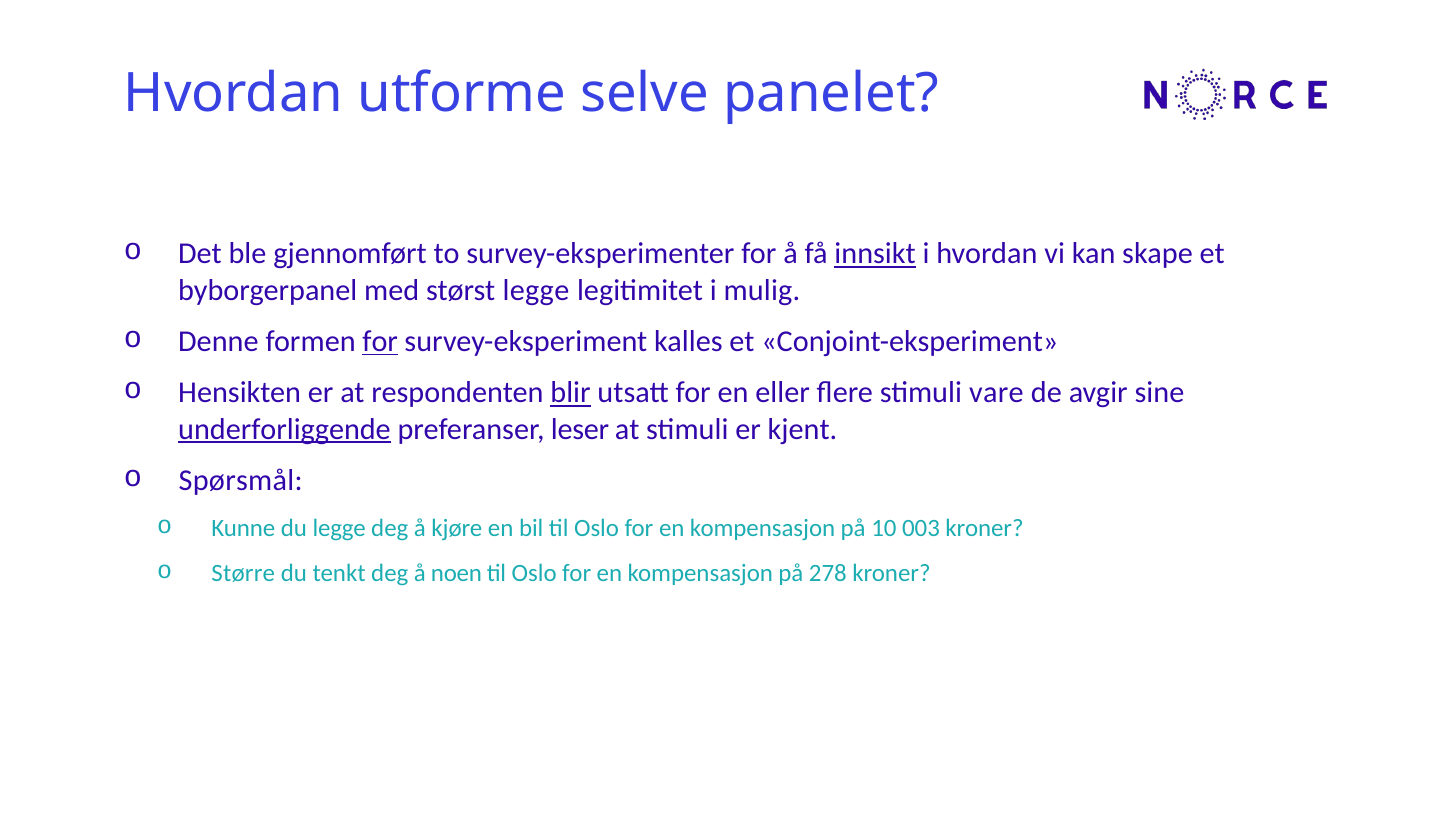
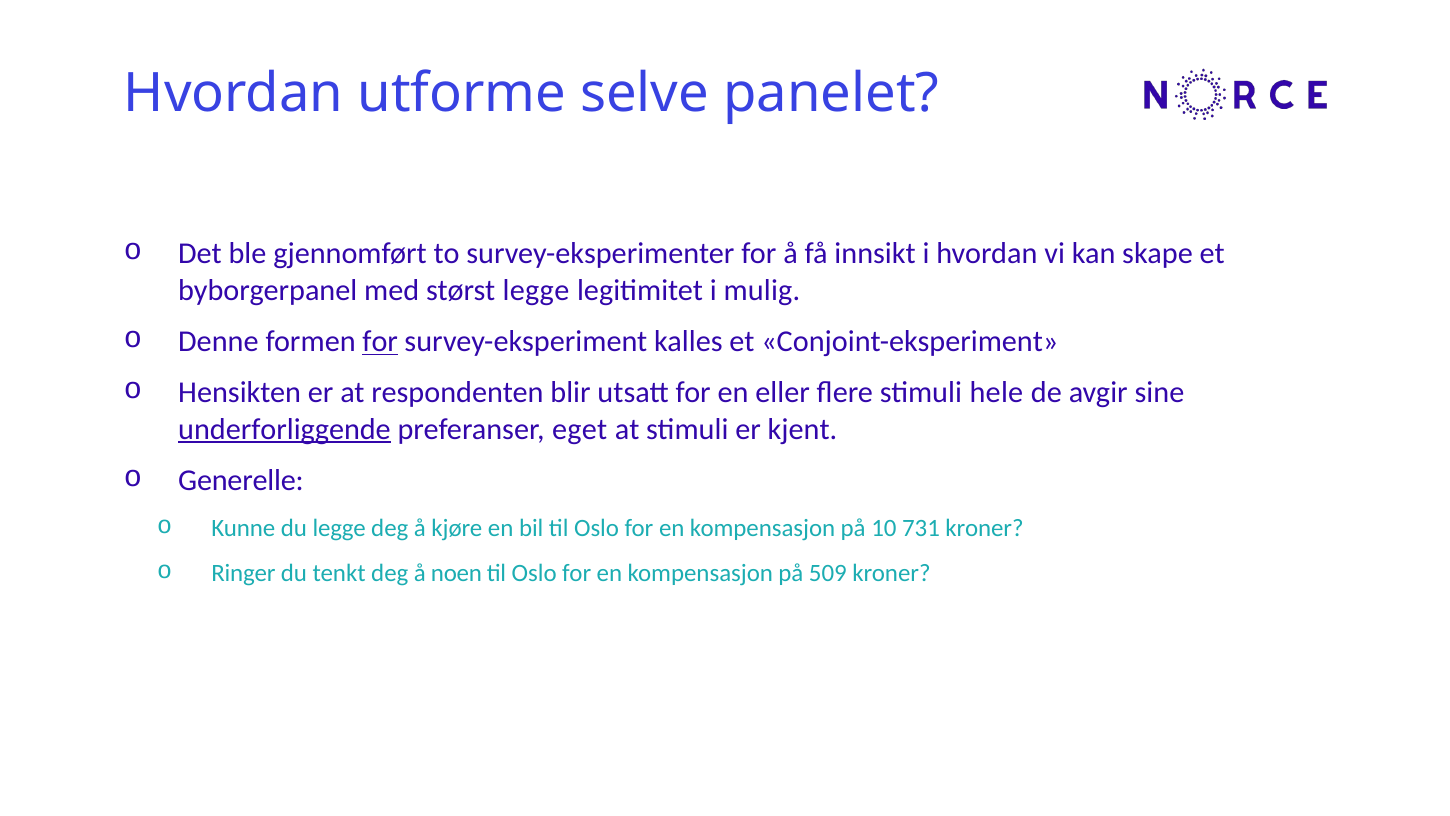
innsikt underline: present -> none (875, 254)
blir underline: present -> none (571, 393)
vare: vare -> hele (996, 393)
leser: leser -> eget (580, 429)
Spørsmål: Spørsmål -> Generelle (241, 480)
003: 003 -> 731 (921, 528)
Større: Større -> Ringer (243, 573)
278: 278 -> 509 (828, 573)
